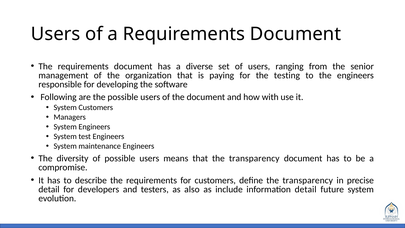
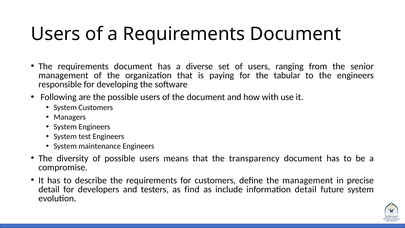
testing: testing -> tabular (287, 75)
define the transparency: transparency -> management (308, 180)
also: also -> find (192, 189)
